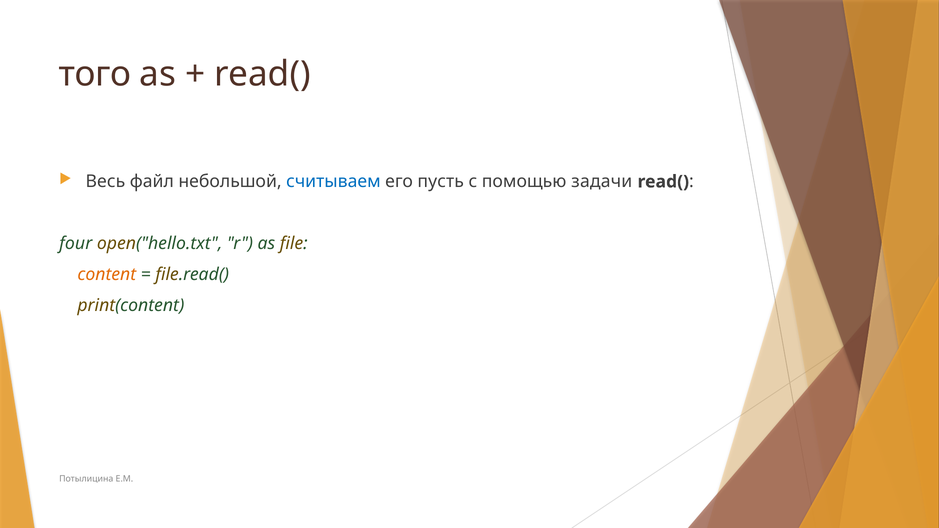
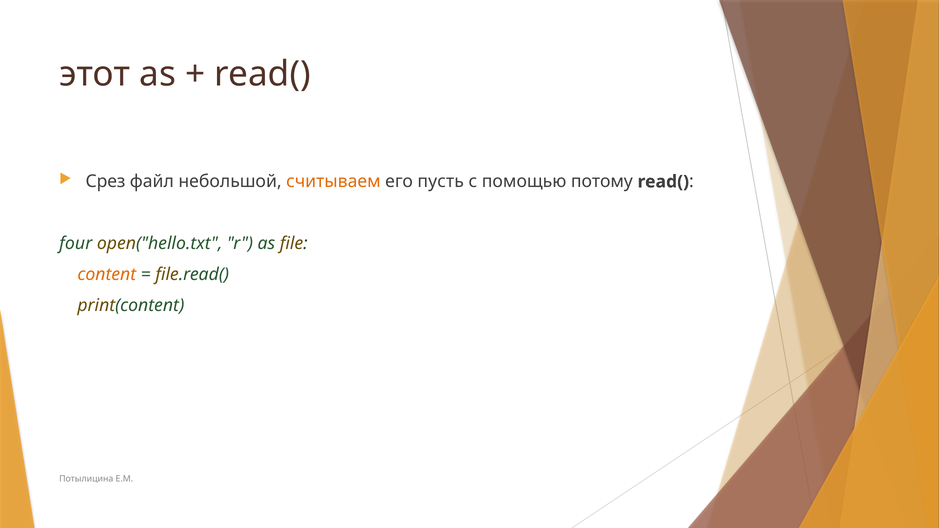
того: того -> этот (95, 74)
Весь: Весь -> Срез (106, 182)
считываем colour: blue -> orange (333, 182)
задачи: задачи -> потому (602, 182)
